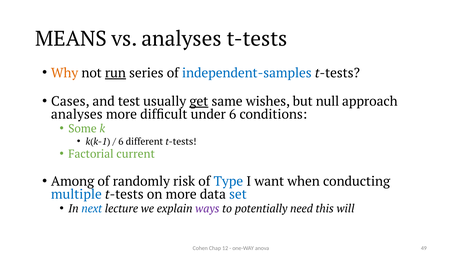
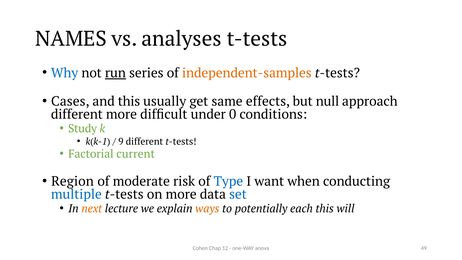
MEANS: MEANS -> NAMES (71, 39)
Why colour: orange -> blue (65, 73)
independent-samples colour: blue -> orange (247, 73)
and test: test -> this (129, 101)
get underline: present -> none (199, 101)
wishes: wishes -> effects (268, 101)
analyses: analyses -> different (77, 114)
under 6: 6 -> 0 (233, 114)
Some: Some -> Study (83, 129)
6: 6 -> 9 (121, 141)
Among: Among -> Region (73, 181)
randomly: randomly -> moderate (141, 181)
next colour: blue -> orange (92, 209)
ways colour: purple -> orange (207, 209)
need: need -> each (301, 209)
